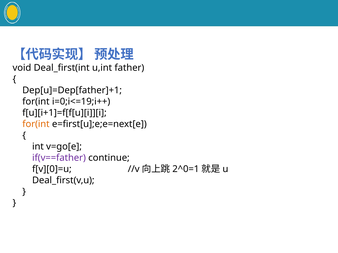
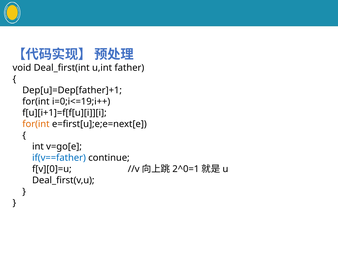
if(v==father colour: purple -> blue (59, 158)
